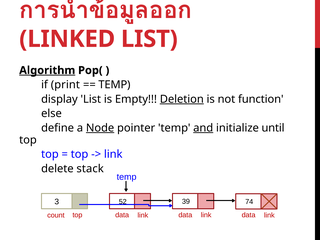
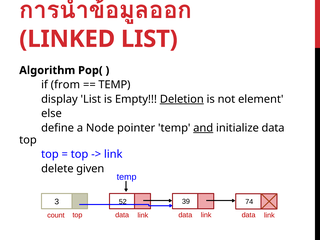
Algorithm underline: present -> none (47, 70)
print: print -> from (65, 85)
function: function -> element (261, 99)
Node underline: present -> none (100, 128)
initialize until: until -> data (273, 128)
stack: stack -> given (90, 169)
